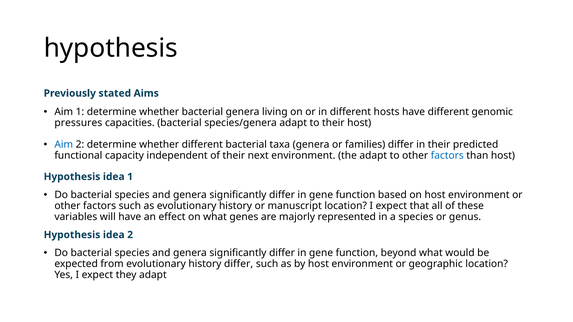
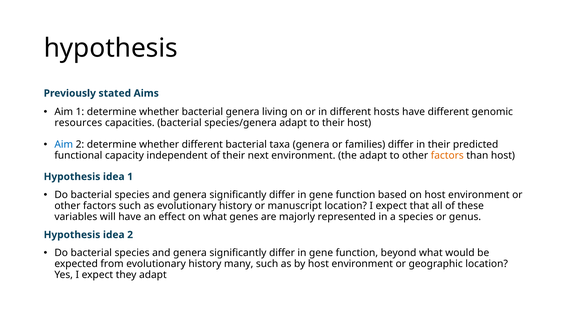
pressures: pressures -> resources (78, 123)
factors colour: blue -> orange (447, 156)
history differ: differ -> many (239, 264)
